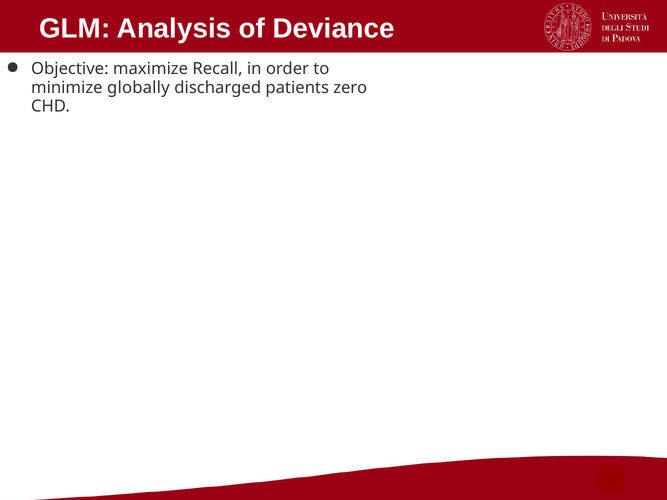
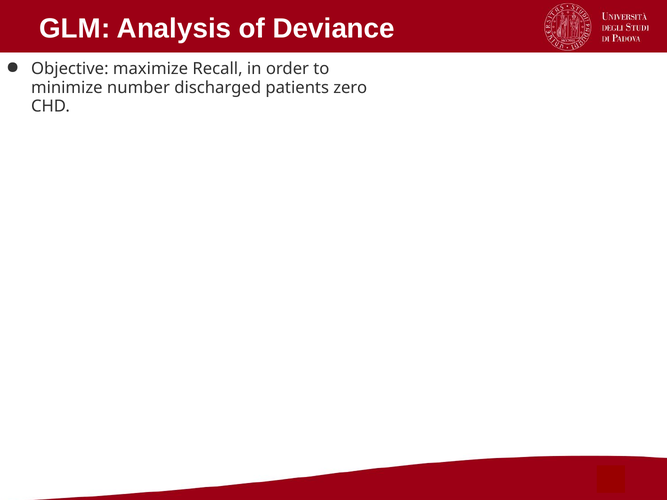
globally: globally -> number (138, 88)
